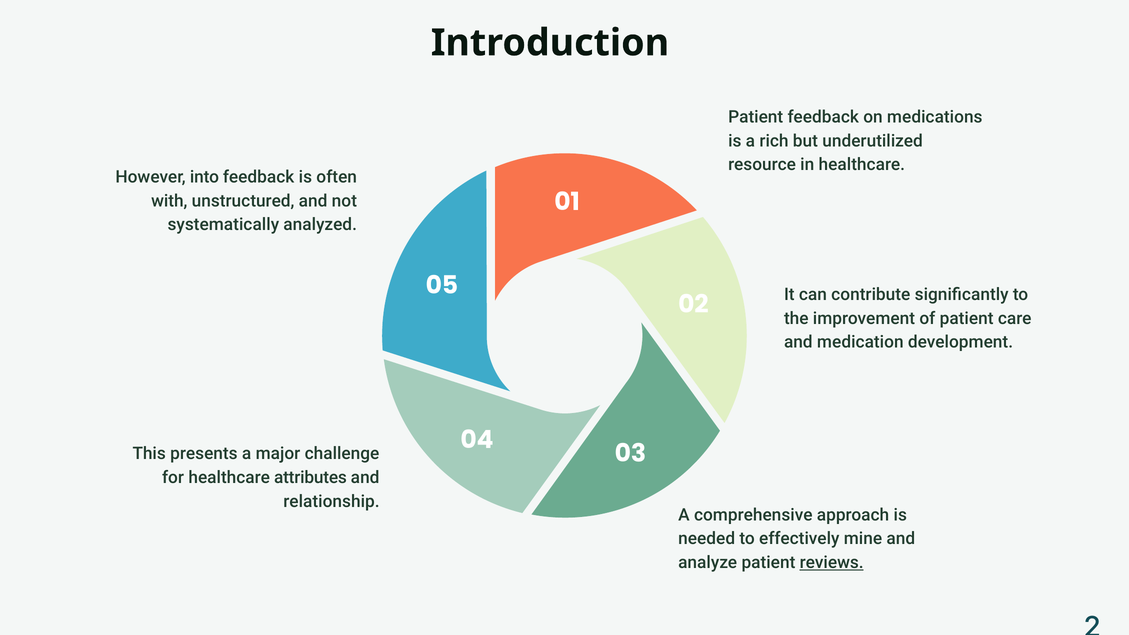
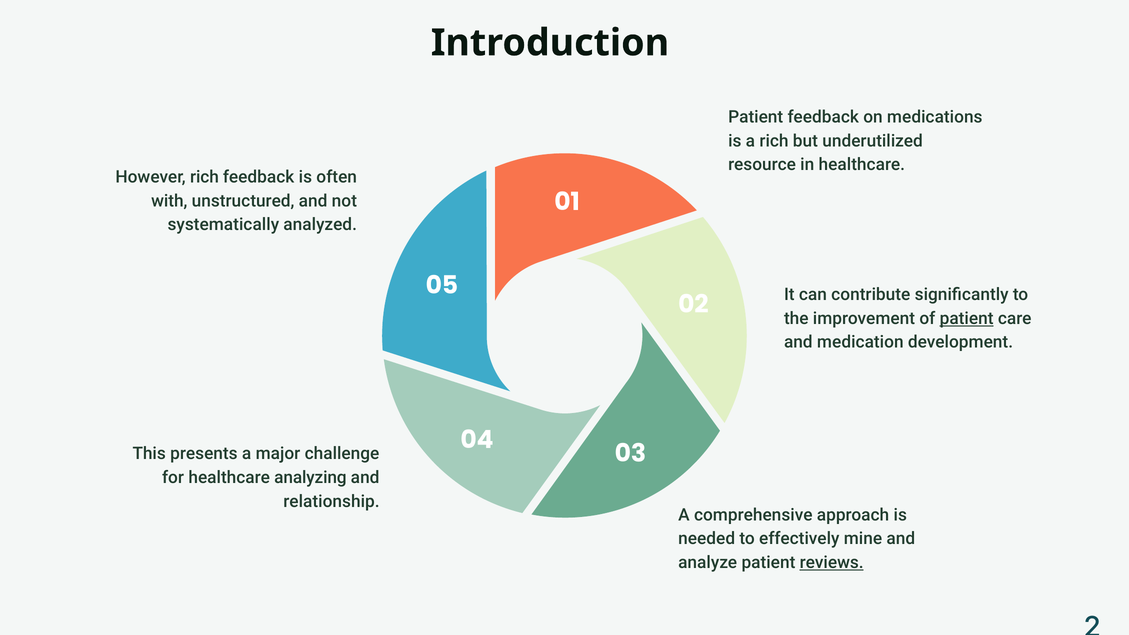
However into: into -> rich (204, 177)
patient underline: none -> present (967, 319)
attributes: attributes -> analyzing (310, 478)
